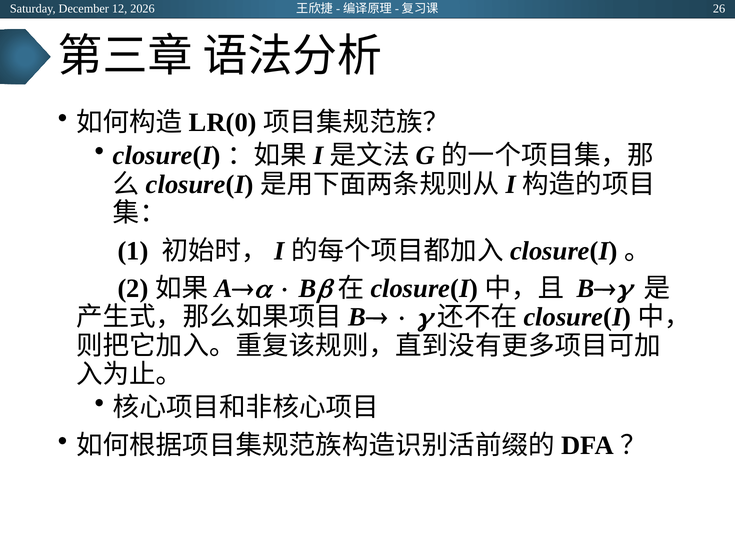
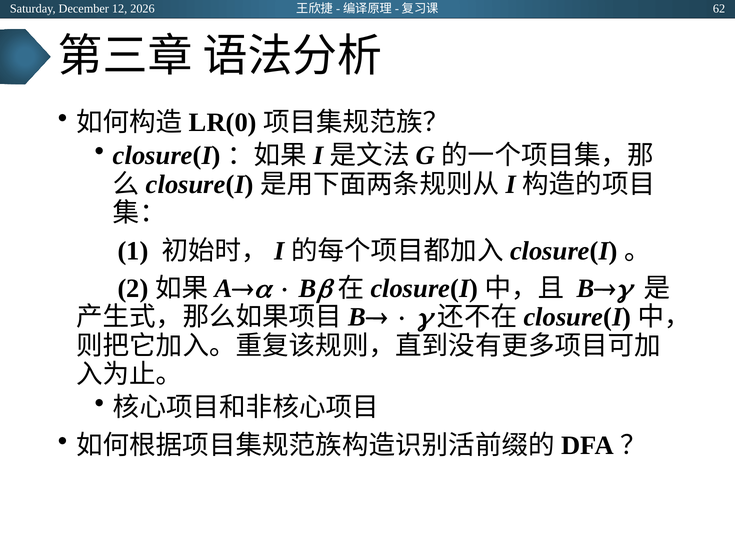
26: 26 -> 62 (719, 9)
